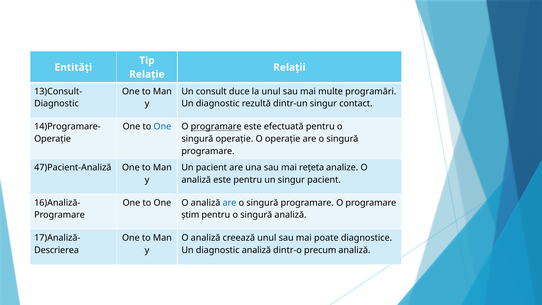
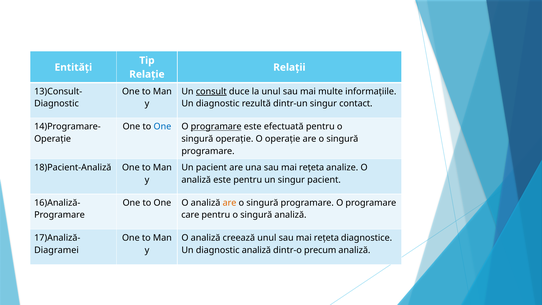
consult underline: none -> present (211, 91)
programări: programări -> informațiile (371, 91)
47)Pacient-Analiză: 47)Pacient-Analiză -> 18)Pacient-Analiză (73, 167)
are colour: blue -> orange (230, 203)
știm: știm -> care (190, 215)
unul sau mai poate: poate -> rețeta (326, 238)
Descrierea: Descrierea -> Diagramei (56, 250)
